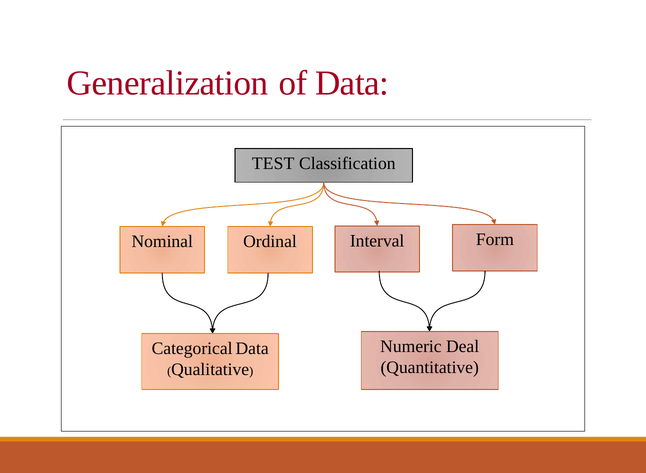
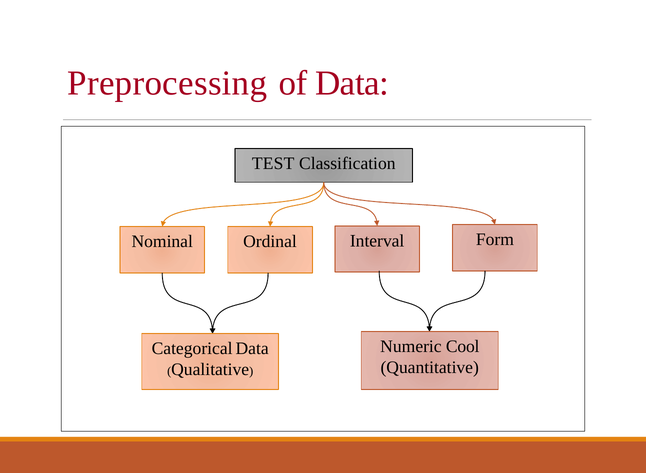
Generalization: Generalization -> Preprocessing (167, 83)
Deal: Deal -> Cool (463, 347)
